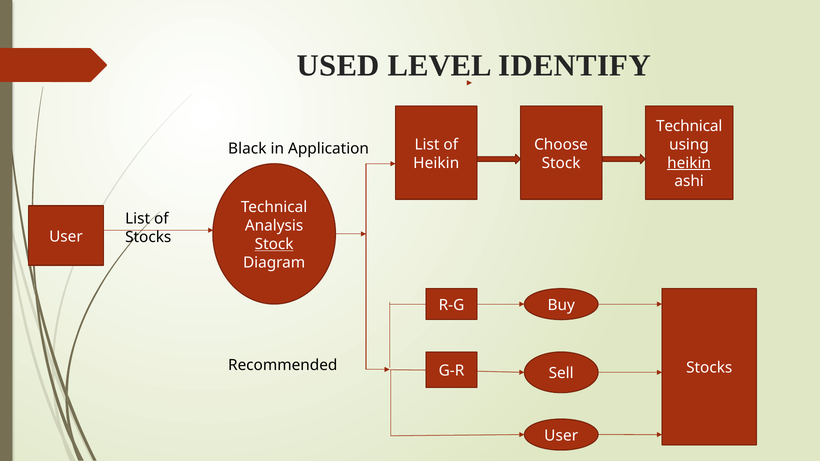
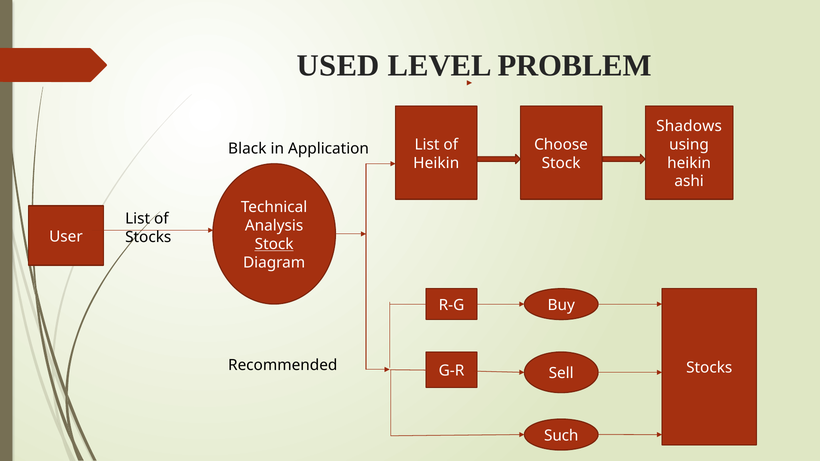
IDENTIFY: IDENTIFY -> PROBLEM (575, 66)
Technical: Technical -> Shadows (689, 126)
heikin underline: present -> none (689, 163)
User: User -> Such (561, 436)
